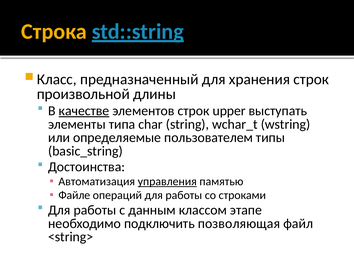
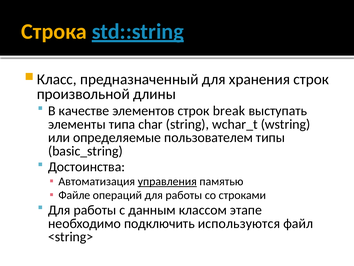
качестве underline: present -> none (84, 111)
upper: upper -> break (229, 111)
позволяющая: позволяющая -> используются (239, 223)
